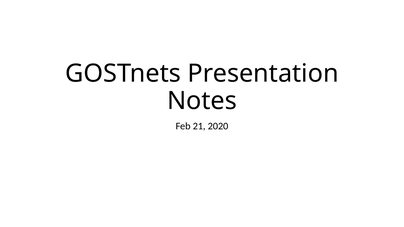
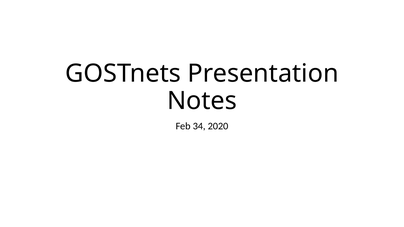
21: 21 -> 34 (199, 126)
